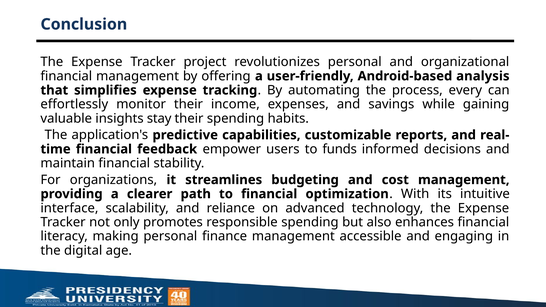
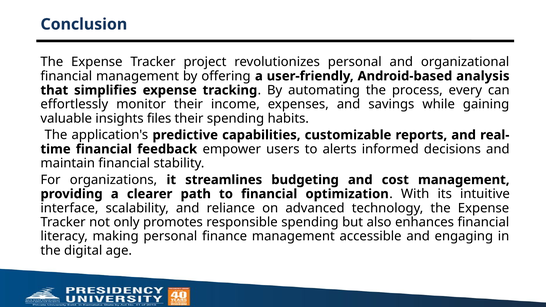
stay: stay -> files (159, 118)
funds: funds -> alerts (340, 149)
